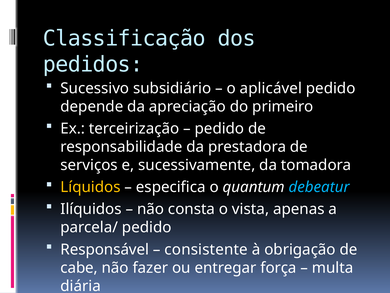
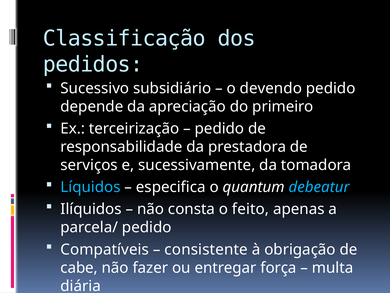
aplicável: aplicável -> devendo (271, 88)
Líquidos colour: yellow -> light blue (90, 187)
vista: vista -> feito (250, 209)
Responsável: Responsável -> Compatíveis (105, 249)
